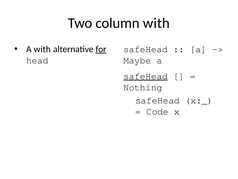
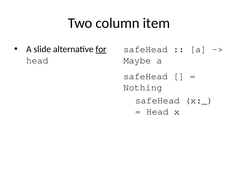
column with: with -> item (156, 23)
A with: with -> slide (42, 49)
safeHead underline: present -> none (146, 76)
Code: Code -> Head (157, 111)
